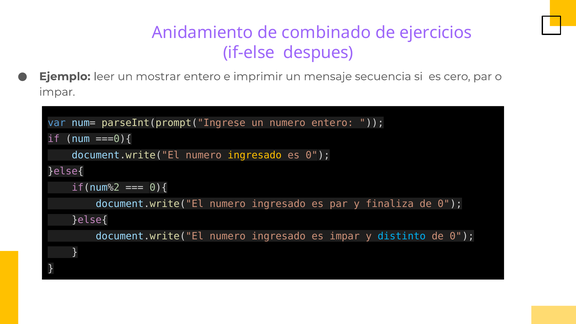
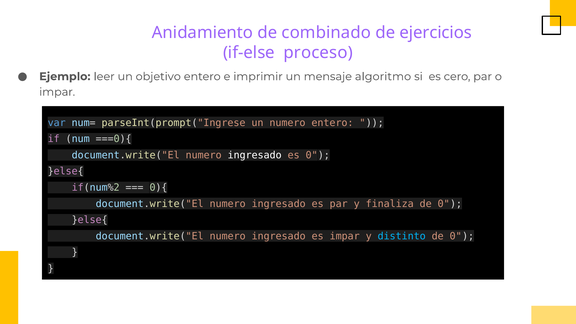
despues: despues -> proceso (318, 53)
mostrar: mostrar -> objetivo (158, 77)
secuencia: secuencia -> algoritmo (383, 77)
ingresado colour: yellow -> white (255, 155)
